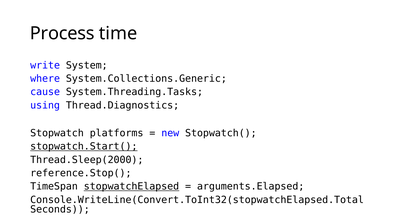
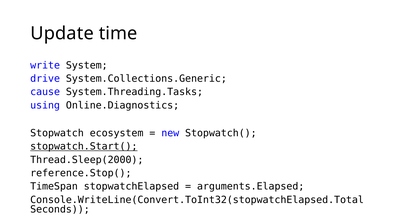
Process: Process -> Update (62, 33)
where: where -> drive (45, 79)
Thread.Diagnostics: Thread.Diagnostics -> Online.Diagnostics (123, 105)
platforms: platforms -> ecosystem (117, 133)
stopwatchElapsed underline: present -> none (131, 186)
